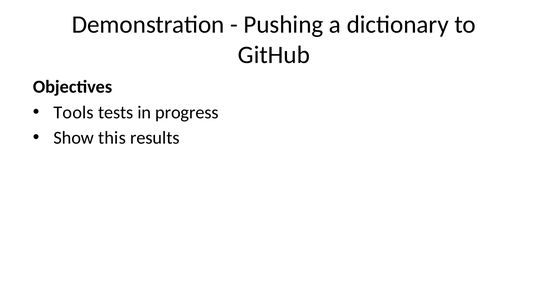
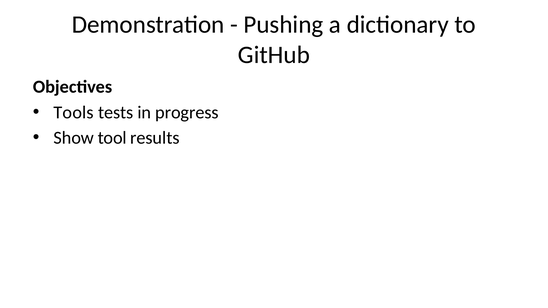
this: this -> tool (112, 138)
